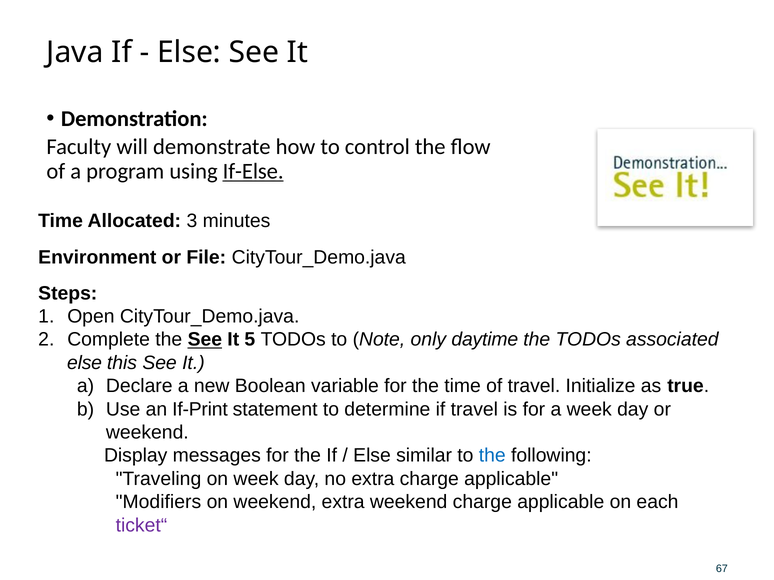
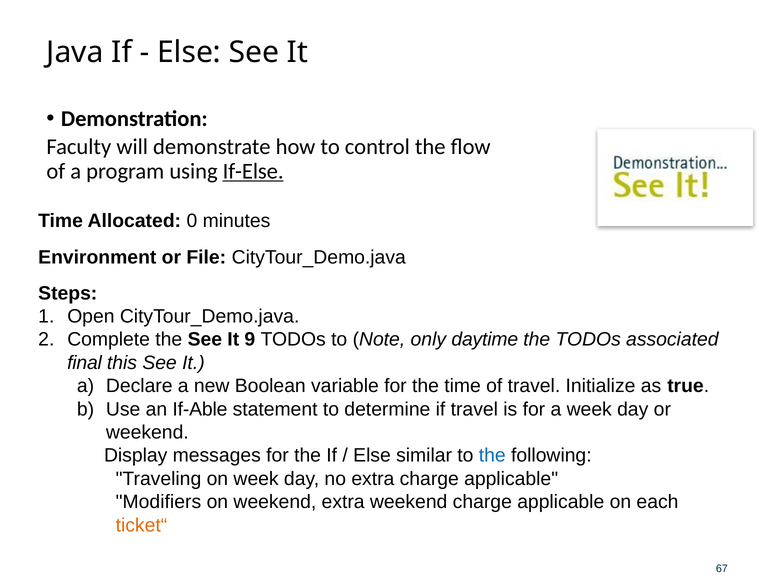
3: 3 -> 0 (192, 221)
See underline: present -> none (205, 340)
5: 5 -> 9 (250, 340)
else: else -> final (85, 363)
If-Print: If-Print -> If-Able (200, 410)
ticket“ colour: purple -> orange (141, 526)
